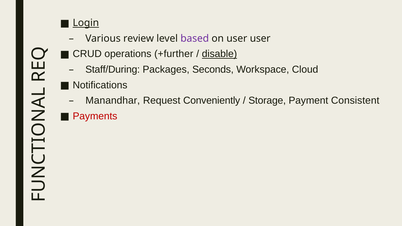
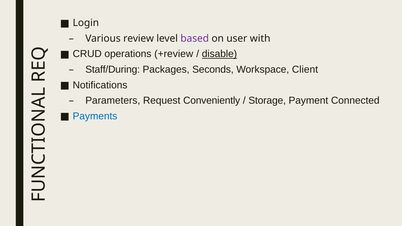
Login underline: present -> none (86, 23)
user user: user -> with (260, 38)
+further: +further -> +review (174, 54)
Cloud: Cloud -> Client (305, 70)
Manandhar: Manandhar -> Parameters (113, 101)
Consistent: Consistent -> Connected (355, 101)
Payments colour: red -> blue (95, 116)
